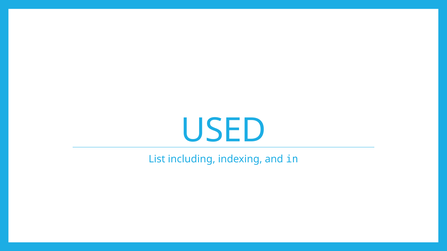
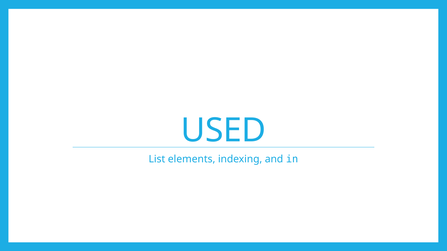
including: including -> elements (192, 159)
